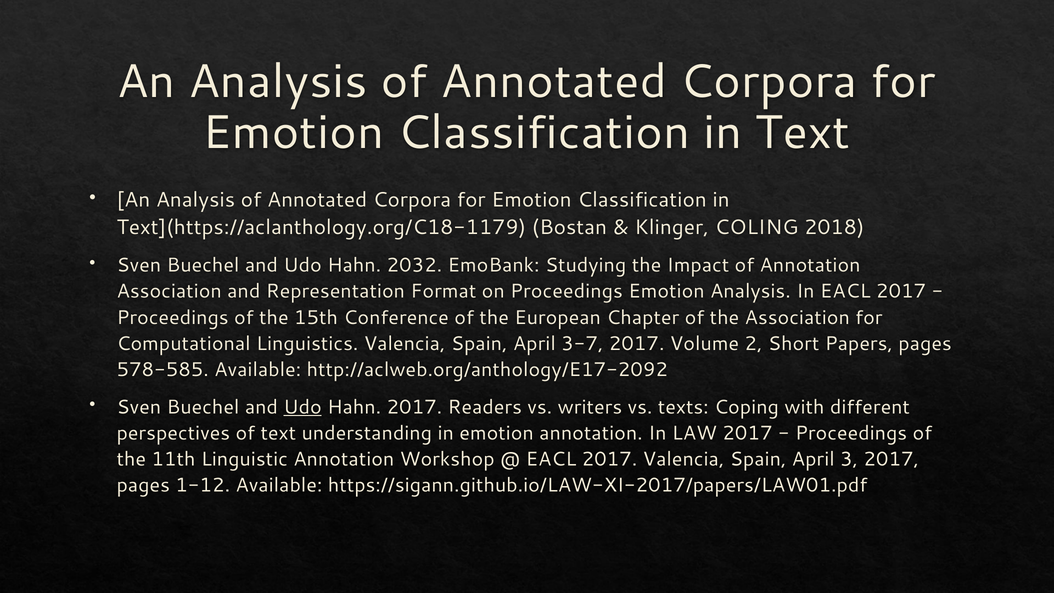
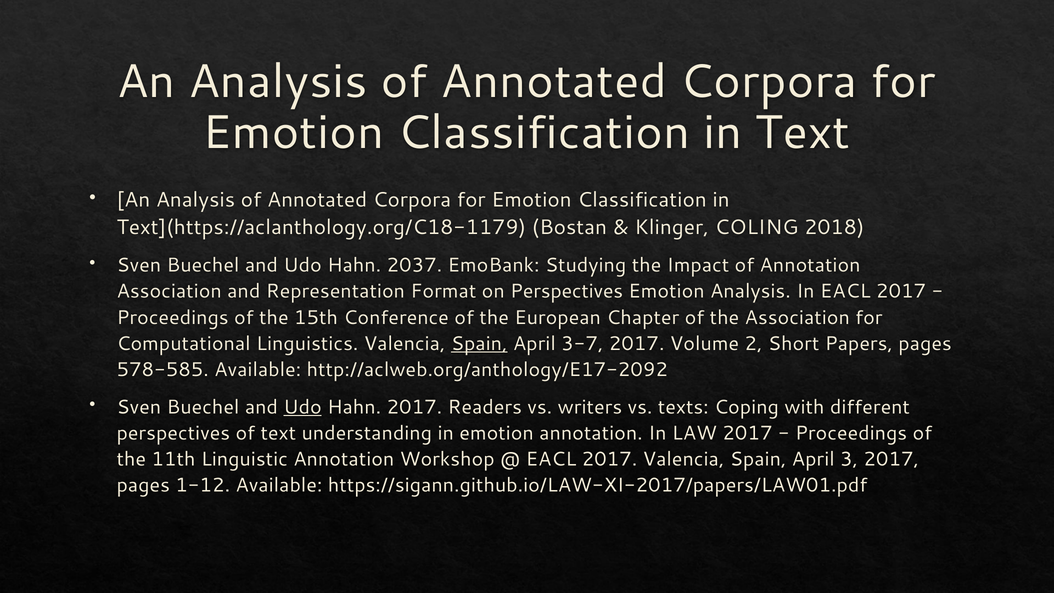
2032: 2032 -> 2037 (414, 265)
on Proceedings: Proceedings -> Perspectives (567, 291)
Spain underline: none -> present (479, 344)
